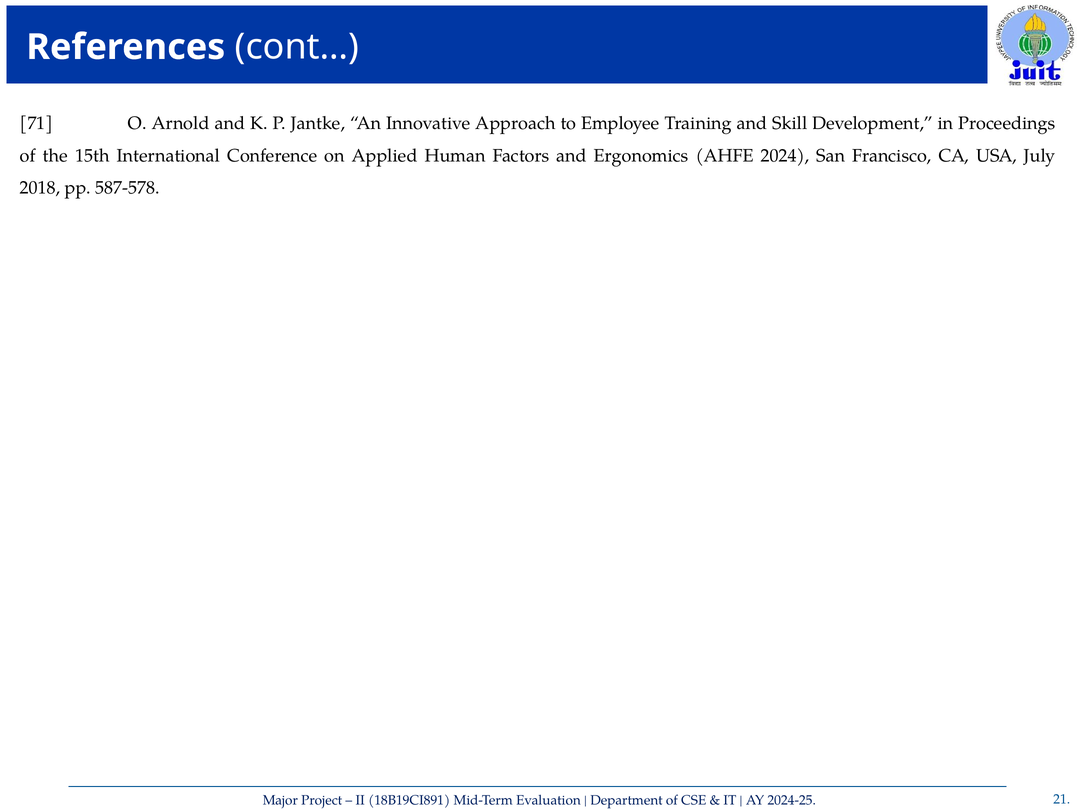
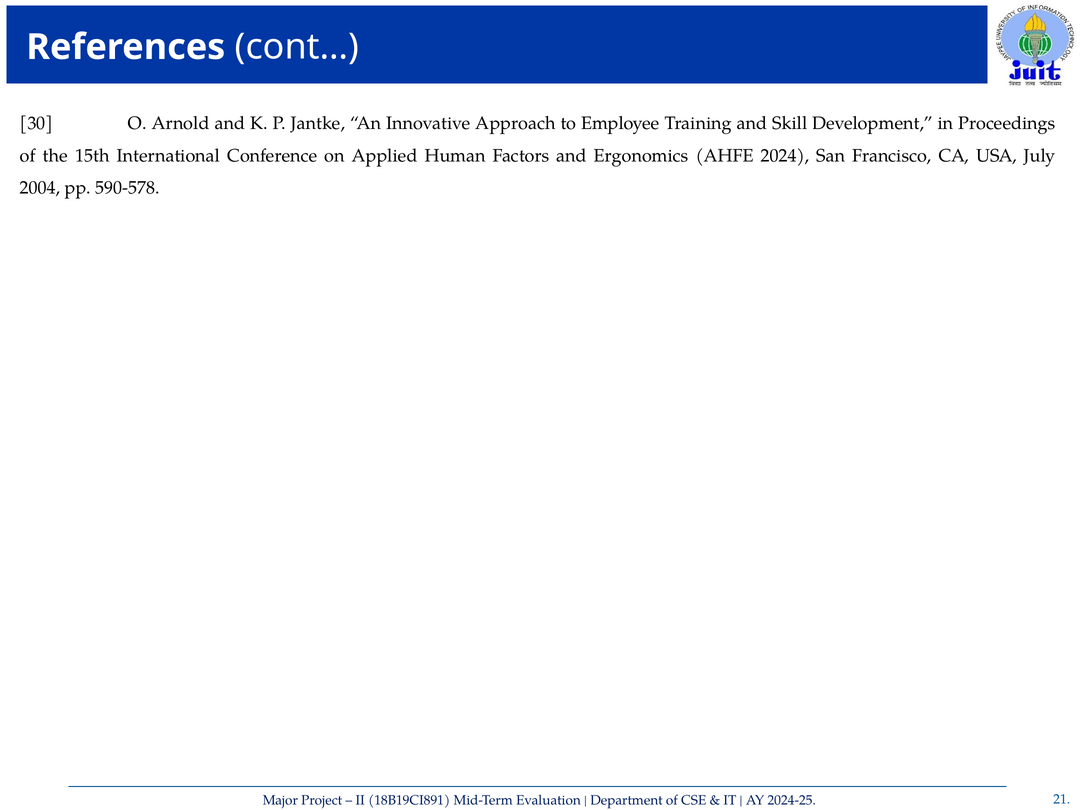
71: 71 -> 30 (37, 123)
2018: 2018 -> 2004 (40, 188)
587-578: 587-578 -> 590-578 (128, 188)
